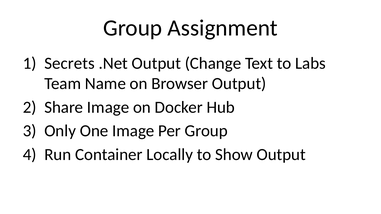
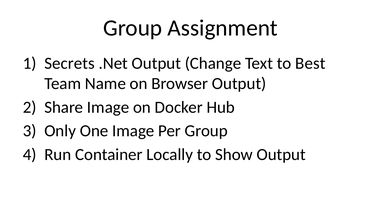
Labs: Labs -> Best (310, 63)
